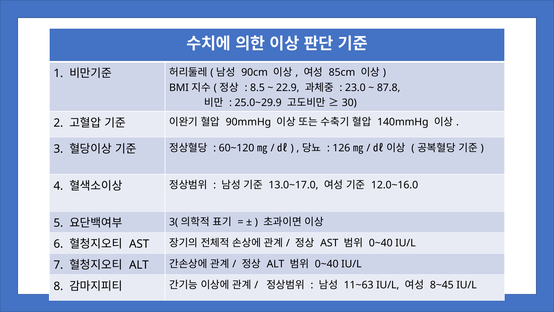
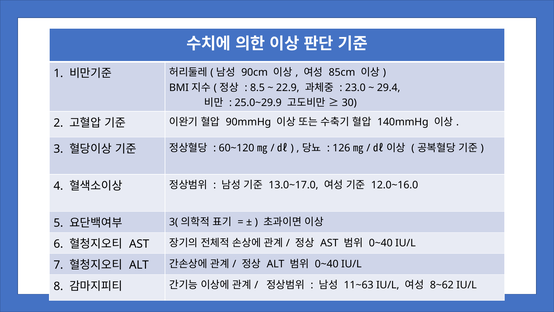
87.8: 87.8 -> 29.4 (389, 87)
8~45: 8~45 -> 8~62 (442, 285)
